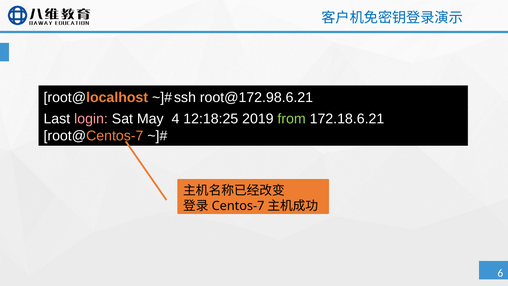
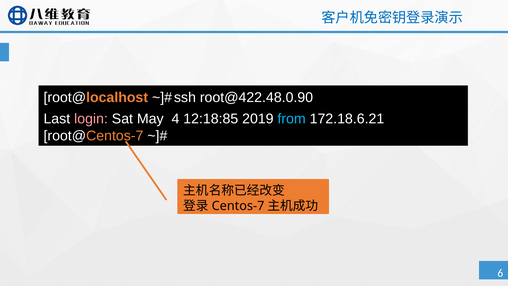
root@172.98.6.21: root@172.98.6.21 -> root@422.48.0.90 (256, 97)
12:18:25: 12:18:25 -> 12:18:85 (211, 119)
from colour: light green -> light blue (292, 119)
